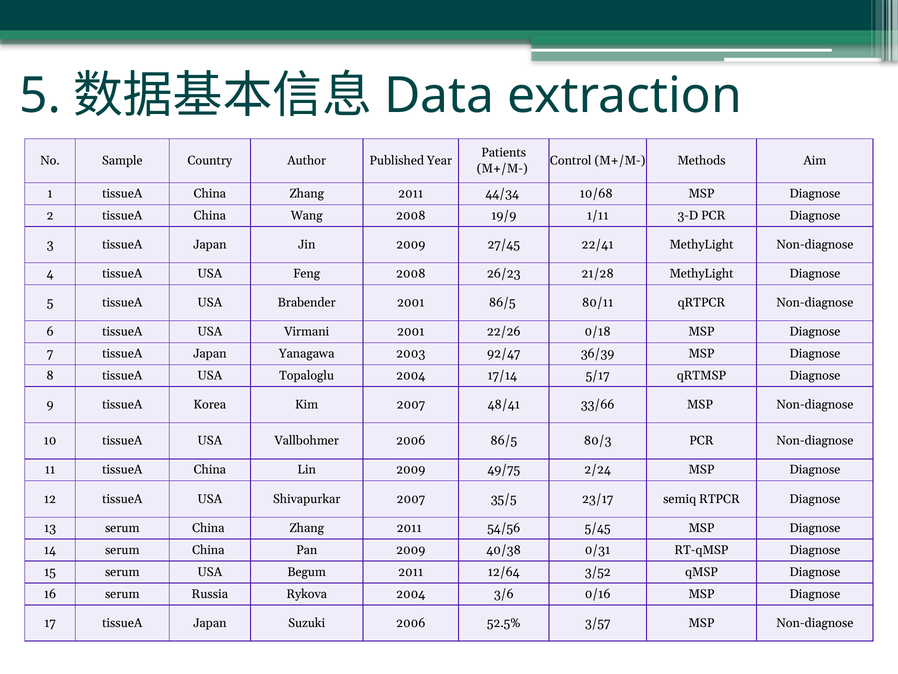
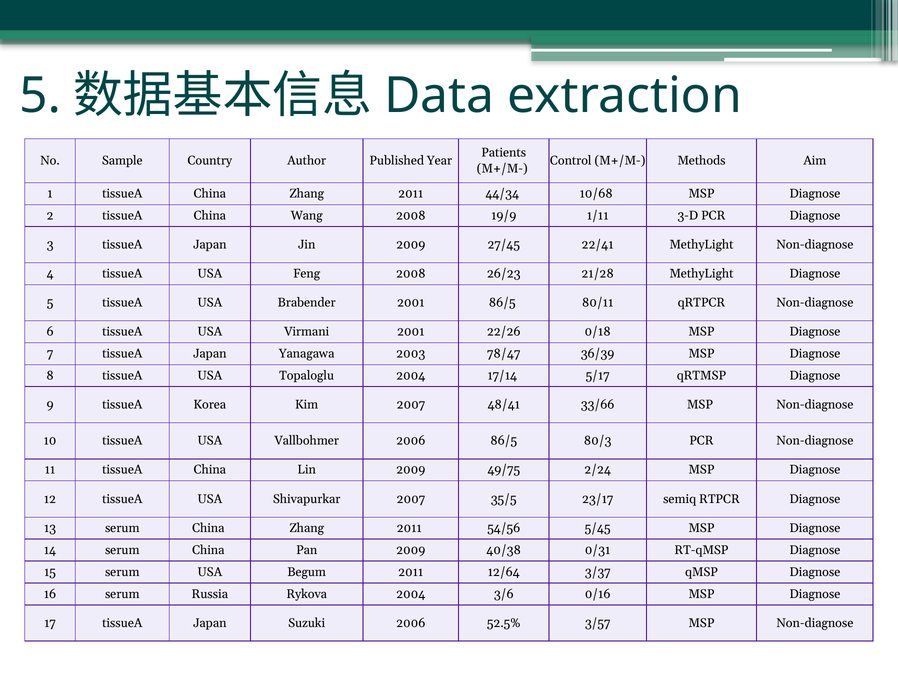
92/47: 92/47 -> 78/47 (504, 353)
3/52: 3/52 -> 3/37 (598, 572)
